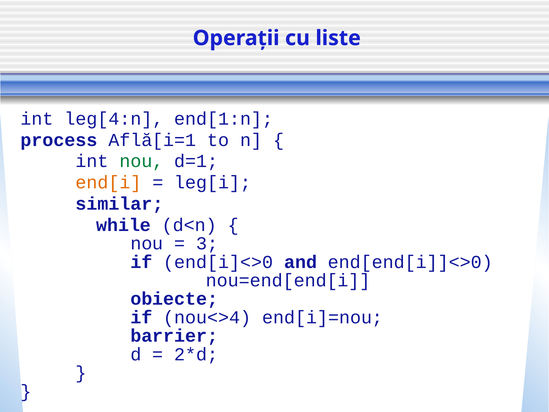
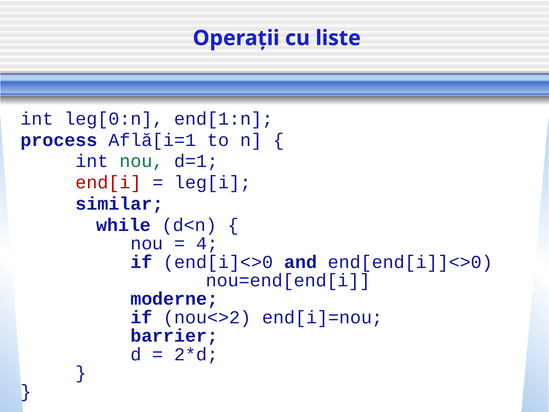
leg[4:n: leg[4:n -> leg[0:n (114, 119)
end[i colour: orange -> red (108, 182)
3: 3 -> 4 (207, 243)
obiecte: obiecte -> moderne (174, 299)
nou<>4: nou<>4 -> nou<>2 (207, 317)
